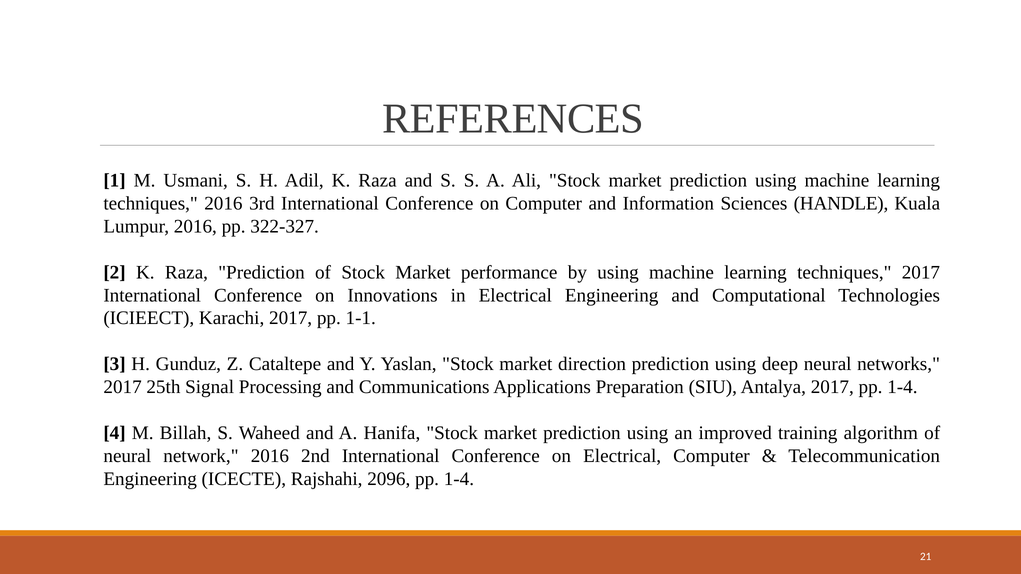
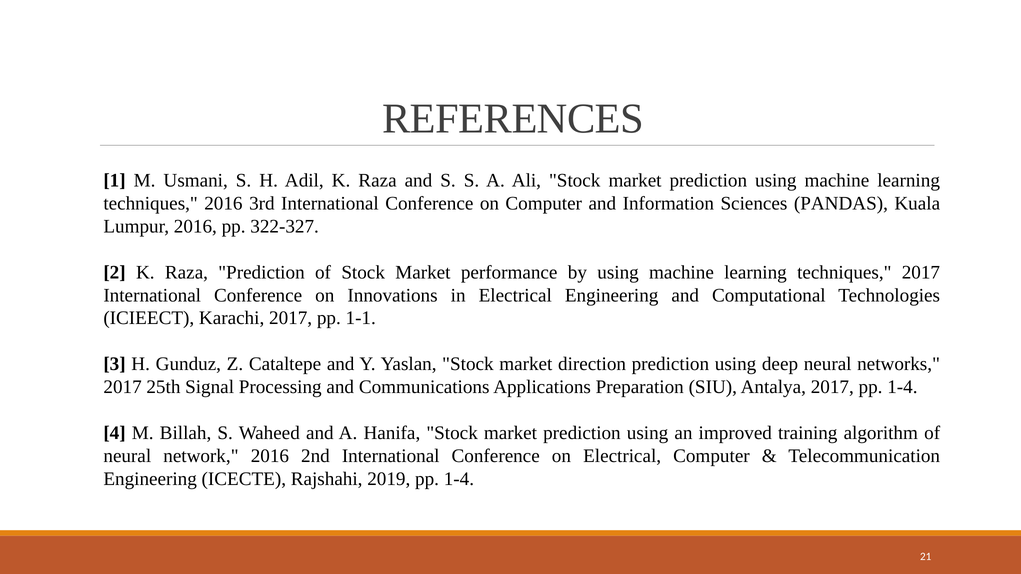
HANDLE: HANDLE -> PANDAS (841, 203)
2096: 2096 -> 2019 (389, 479)
